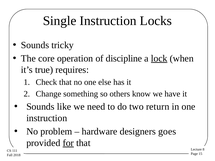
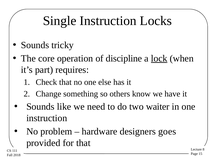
true: true -> part (44, 70)
return: return -> waiter (158, 107)
for underline: present -> none (68, 143)
